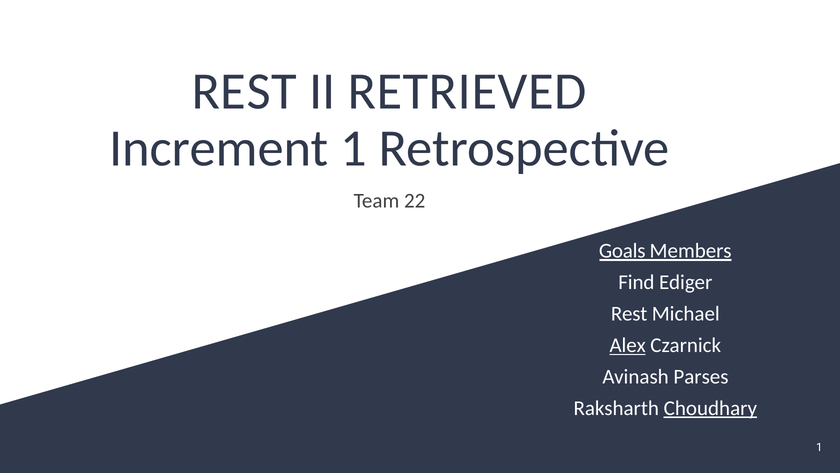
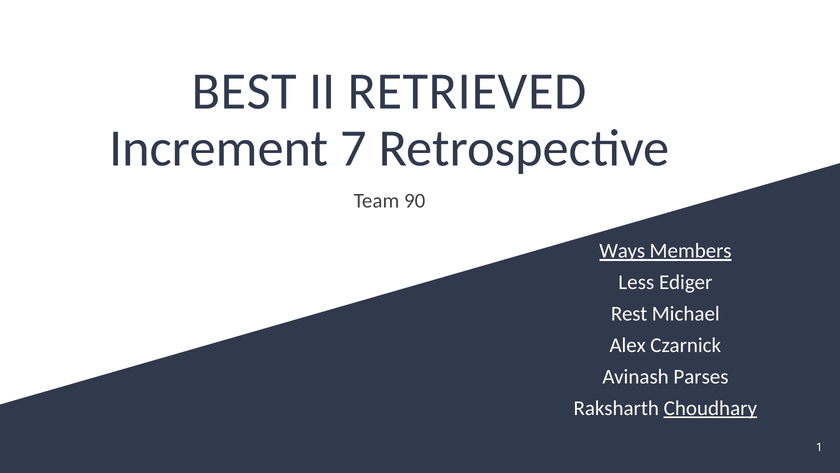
REST: REST -> BEST (244, 92)
Increment 1: 1 -> 7 (353, 148)
22: 22 -> 90 (415, 201)
Goals: Goals -> Ways (622, 251)
Find: Find -> Less (636, 282)
Alex underline: present -> none (628, 345)
